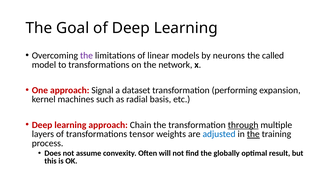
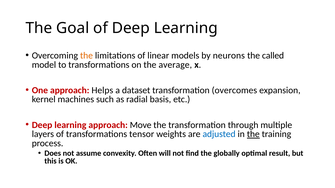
the colour: purple -> orange (86, 56)
network: network -> average (175, 65)
Signal: Signal -> Helps (102, 90)
performing: performing -> overcomes (234, 90)
Chain: Chain -> Move (141, 125)
through underline: present -> none (243, 125)
